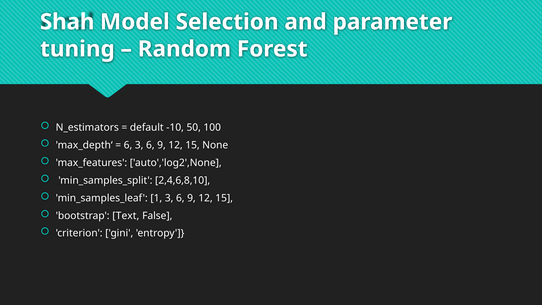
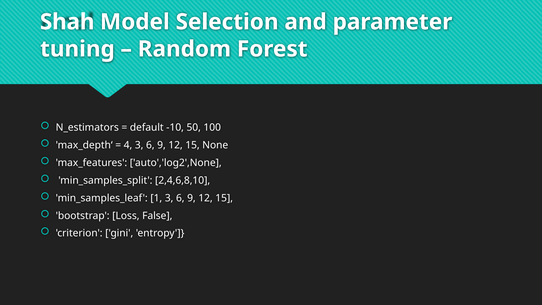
6: 6 -> 4 (128, 145)
Text: Text -> Loss (126, 216)
